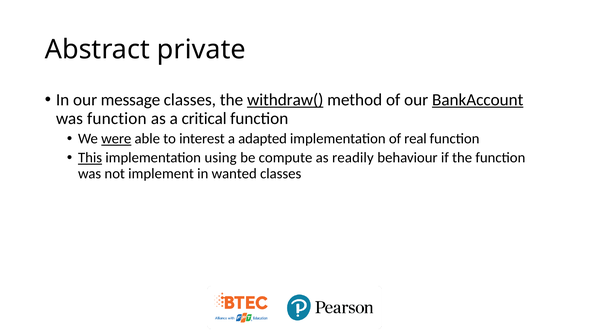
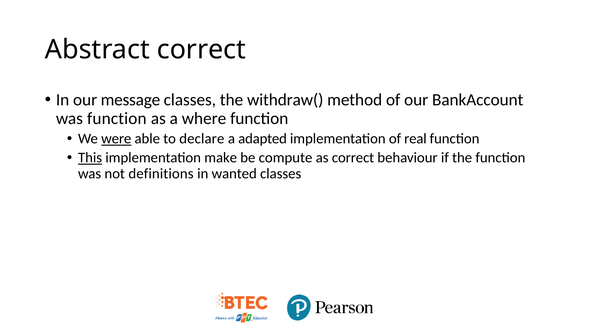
Abstract private: private -> correct (201, 49)
withdraw( underline: present -> none (285, 100)
BankAccount underline: present -> none (478, 100)
critical: critical -> where (204, 118)
interest: interest -> declare (202, 138)
using: using -> make (221, 157)
as readily: readily -> correct (353, 157)
implement: implement -> definitions (161, 173)
